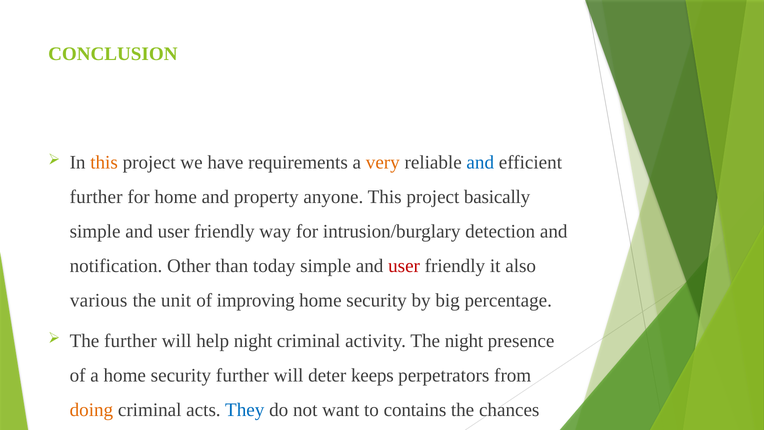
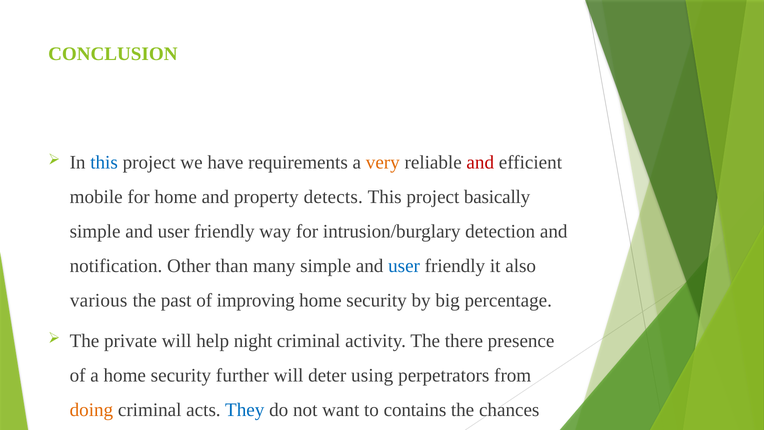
this colour: orange -> blue (104, 163)
and colour: blue -> red (480, 163)
further: further -> mobile (96, 197)
anyone: anyone -> detects (333, 197)
today: today -> many (274, 266)
user colour: red -> blue (404, 266)
unit: unit -> past (176, 300)
The further: further -> private (131, 341)
The night: night -> there (464, 341)
deter keeps: keeps -> using (372, 375)
